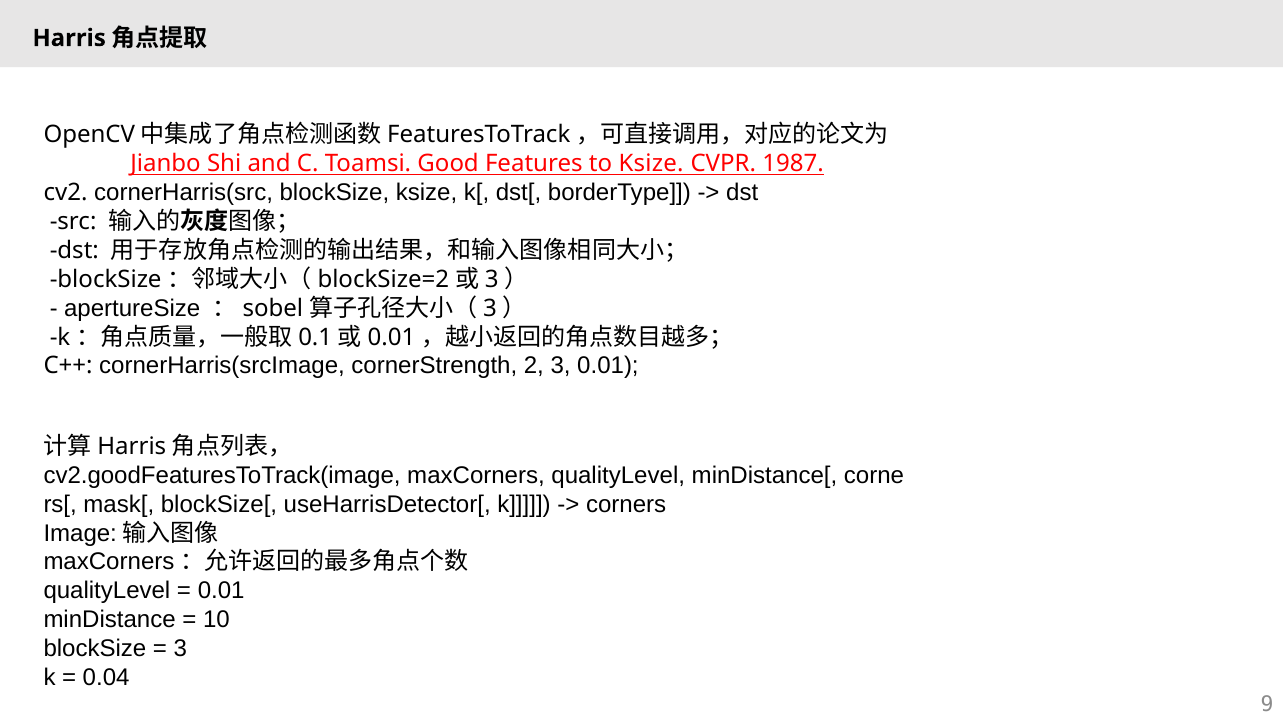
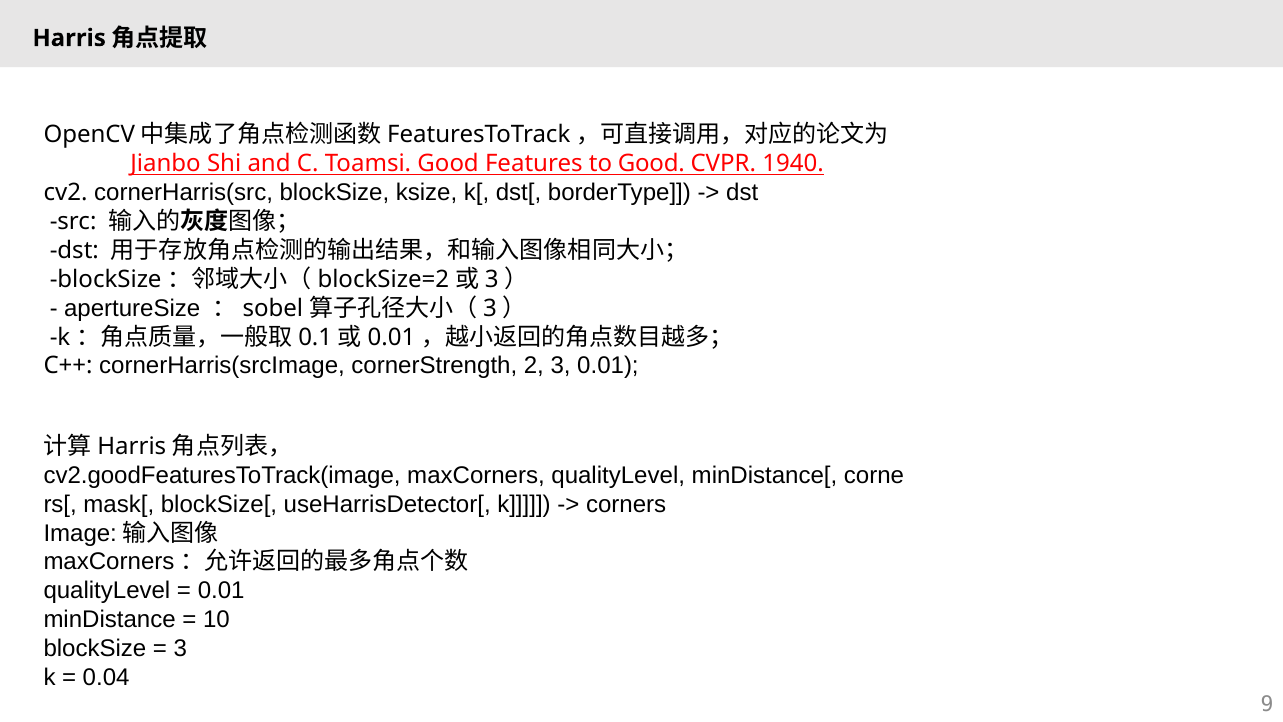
to Ksize: Ksize -> Good (651, 164)
1987: 1987 -> 1940 (793, 164)
